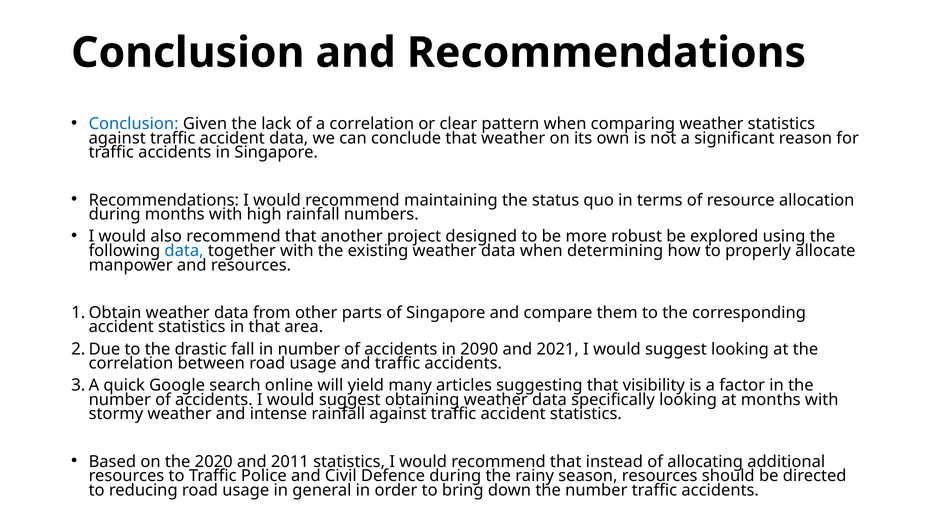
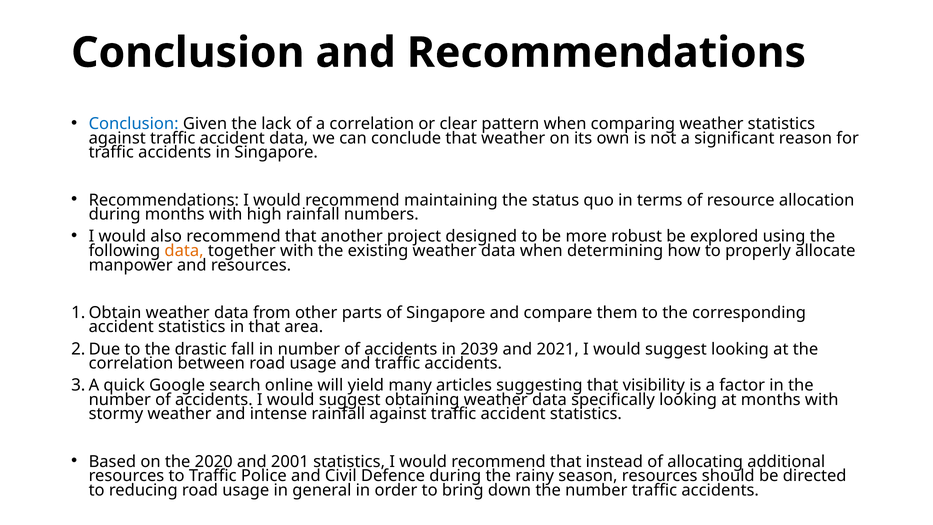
data colour: blue -> orange (184, 251)
2090: 2090 -> 2039 (479, 349)
2011: 2011 -> 2001 (290, 461)
